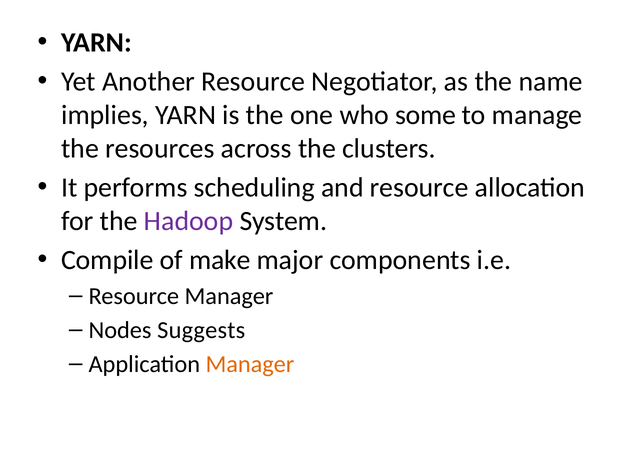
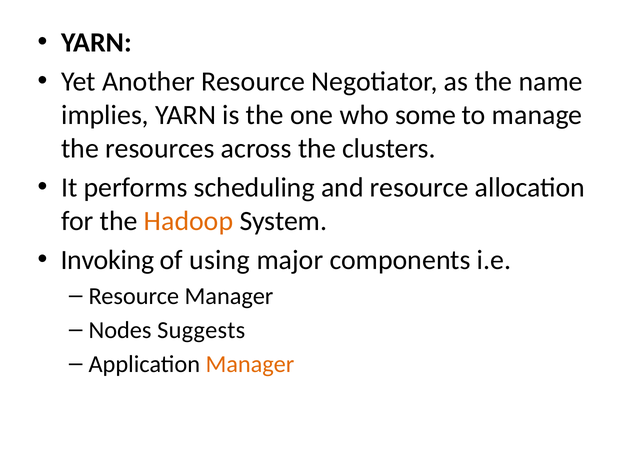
Hadoop colour: purple -> orange (189, 221)
Compile: Compile -> Invoking (107, 260)
make: make -> using (220, 260)
